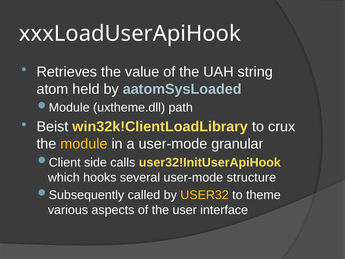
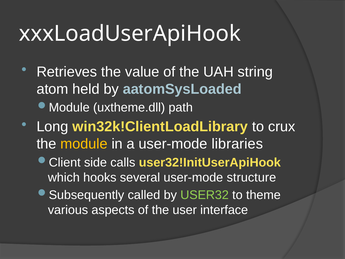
Beist: Beist -> Long (52, 127)
granular: granular -> libraries (237, 144)
USER32 colour: yellow -> light green (205, 195)
